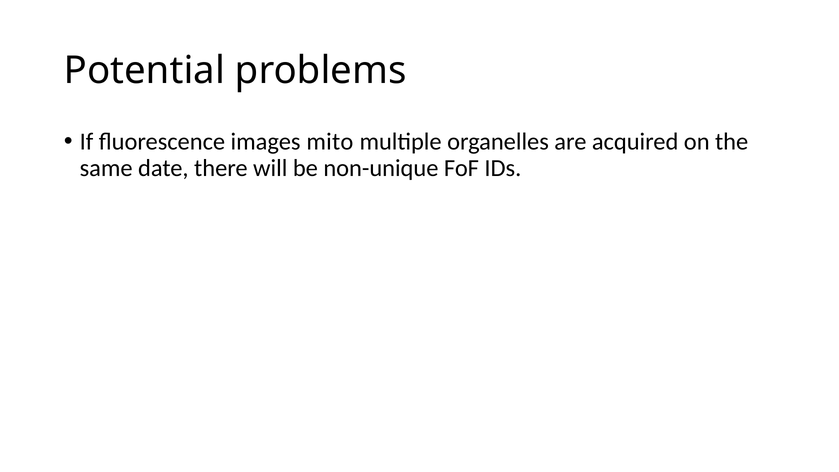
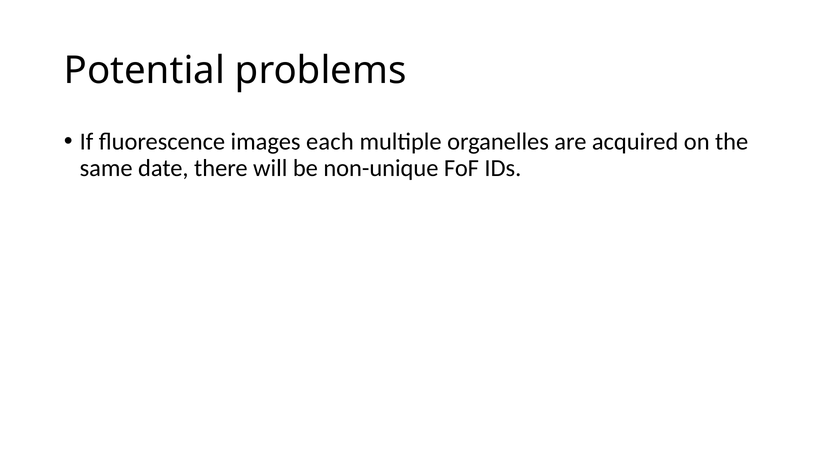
mito: mito -> each (330, 142)
